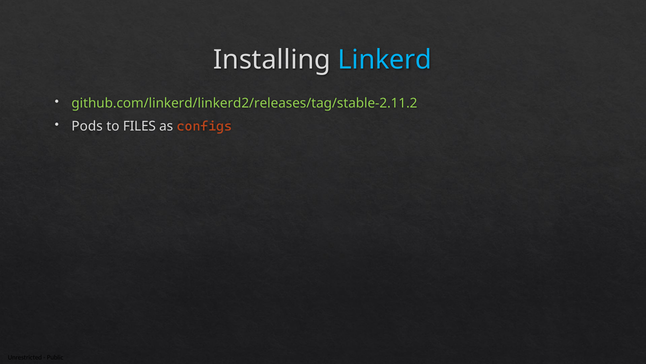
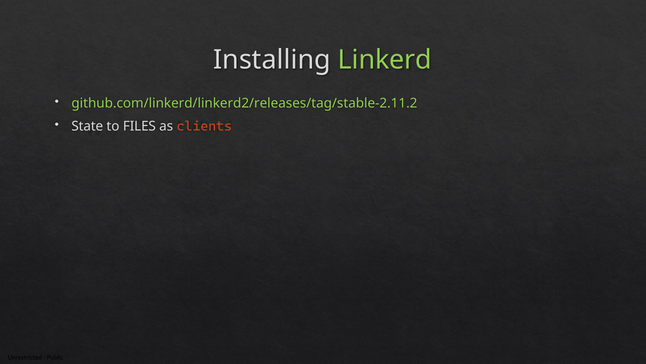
Linkerd colour: light blue -> light green (385, 60)
Pods: Pods -> State (87, 126)
configs: configs -> clients (204, 126)
